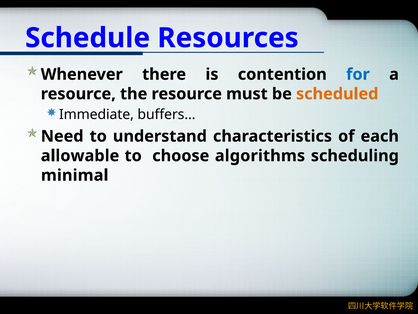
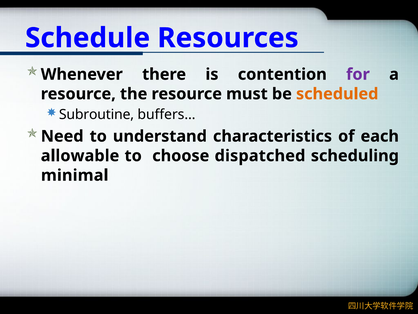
for colour: blue -> purple (358, 74)
Immediate: Immediate -> Subroutine (97, 115)
algorithms: algorithms -> dispatched (260, 156)
